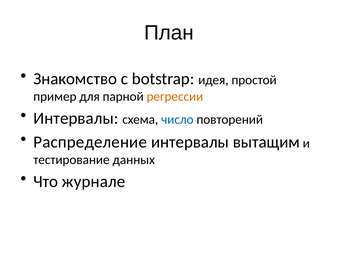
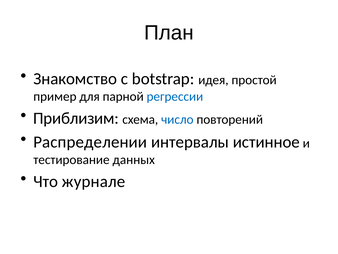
регрессии colour: orange -> blue (175, 96)
Интервалы: Интервалы -> Приблизим (76, 118)
Распределение: Распределение -> Распределении (90, 142)
вытащим: вытащим -> истинное (266, 142)
